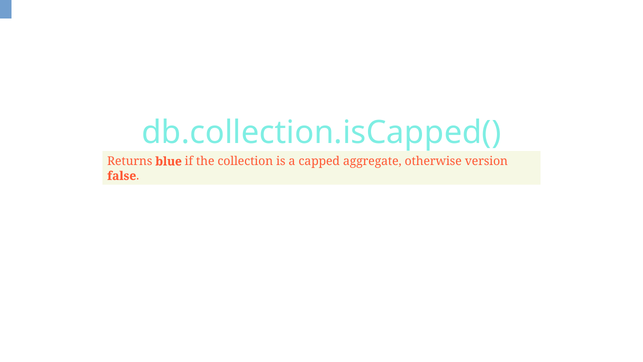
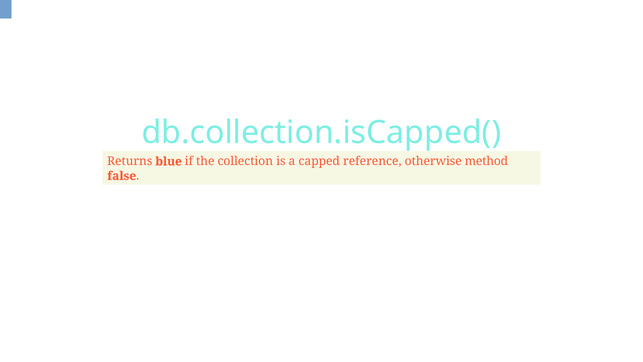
aggregate: aggregate -> reference (372, 161)
version: version -> method (486, 161)
